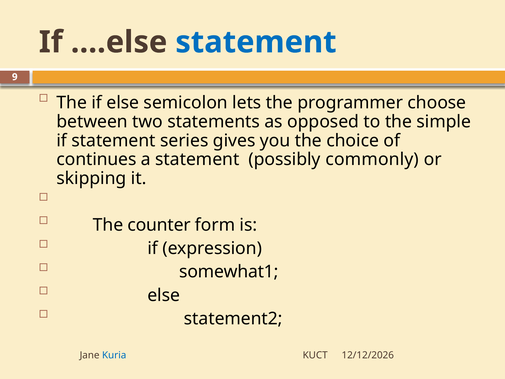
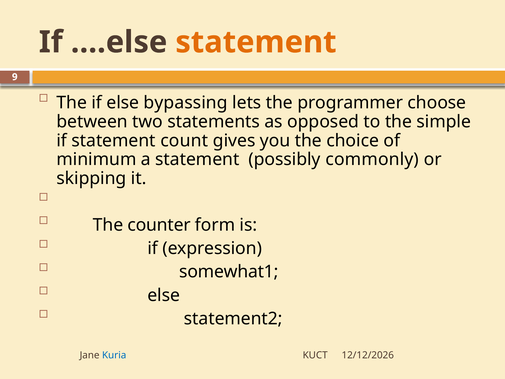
statement colour: blue -> orange (256, 42)
semicolon: semicolon -> bypassing (186, 103)
series: series -> count (184, 140)
continues: continues -> minimum (96, 159)
